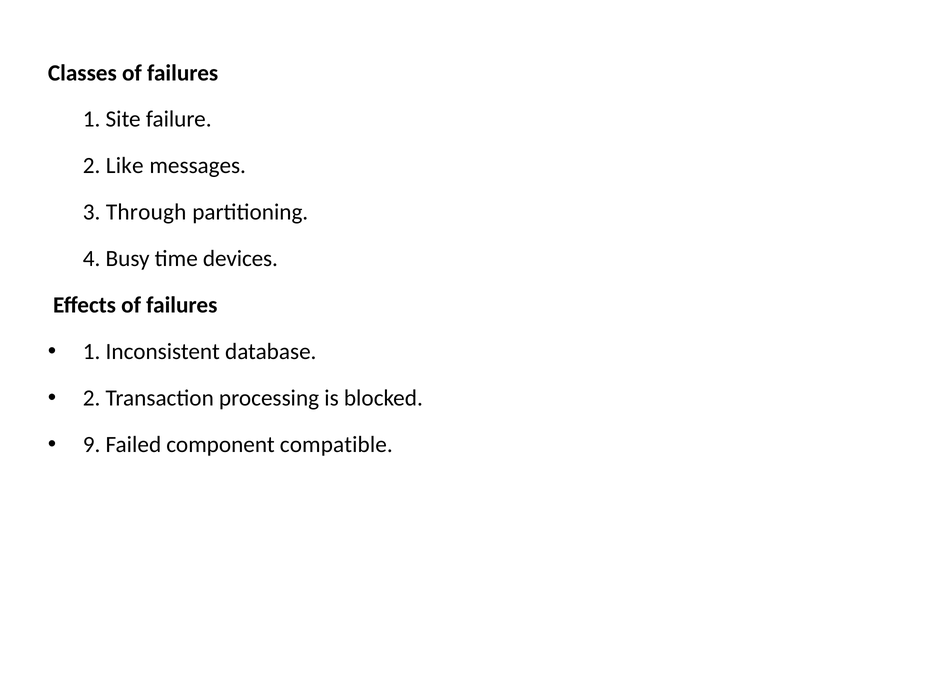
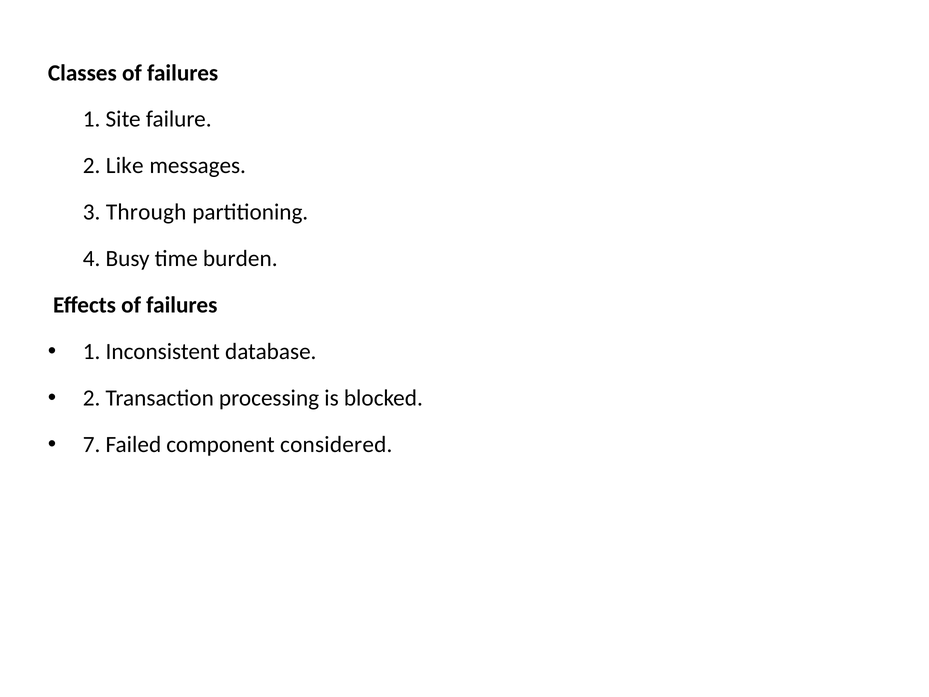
devices: devices -> burden (240, 259)
9: 9 -> 7 (92, 444)
compatible: compatible -> considered (336, 444)
